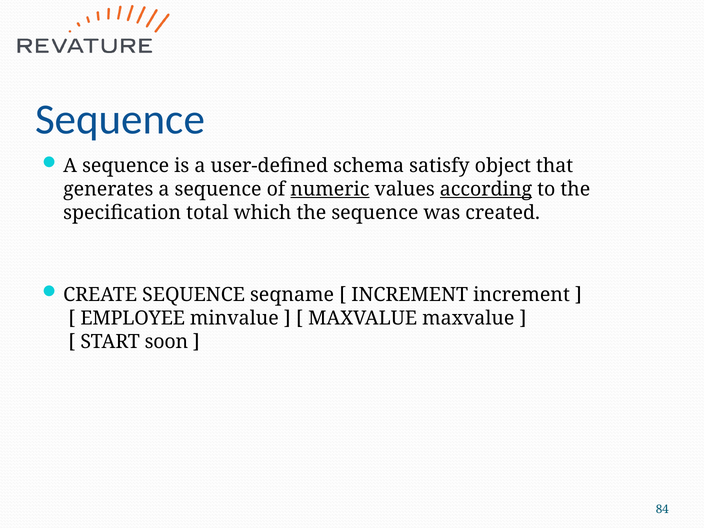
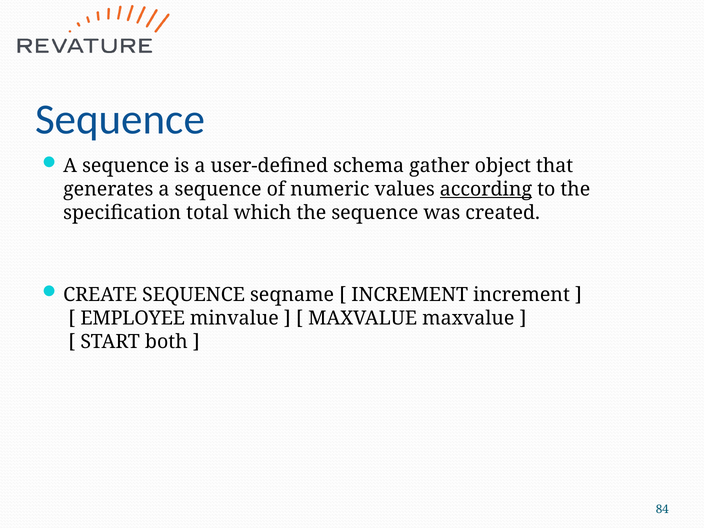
satisfy: satisfy -> gather (439, 166)
numeric underline: present -> none (330, 189)
soon: soon -> both (166, 342)
